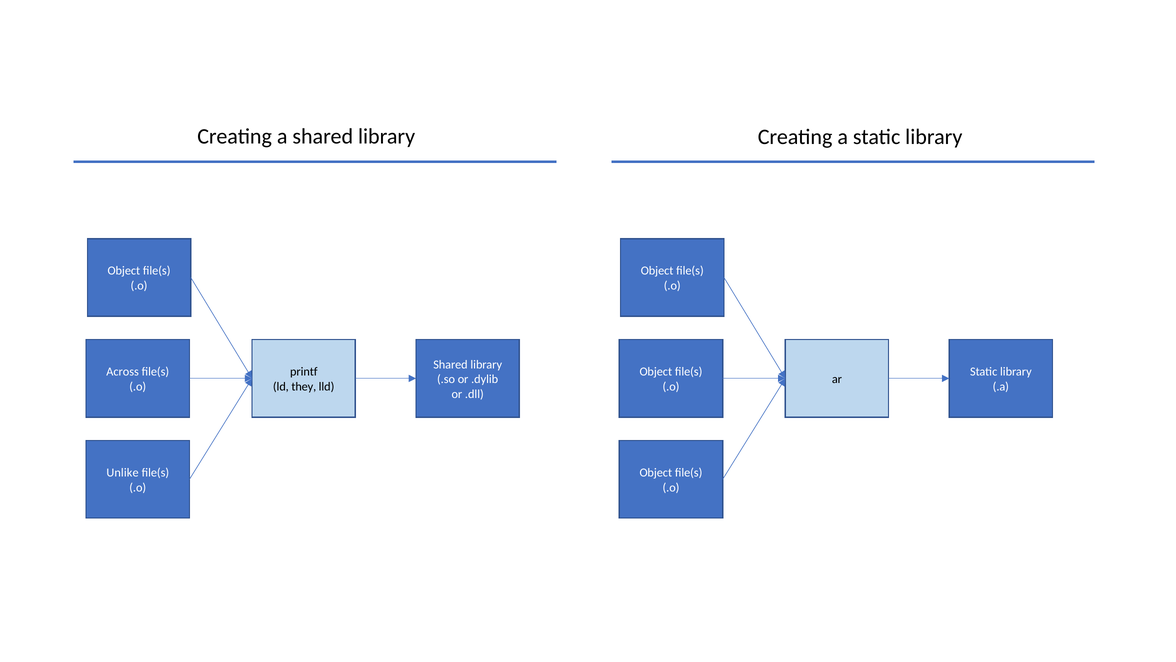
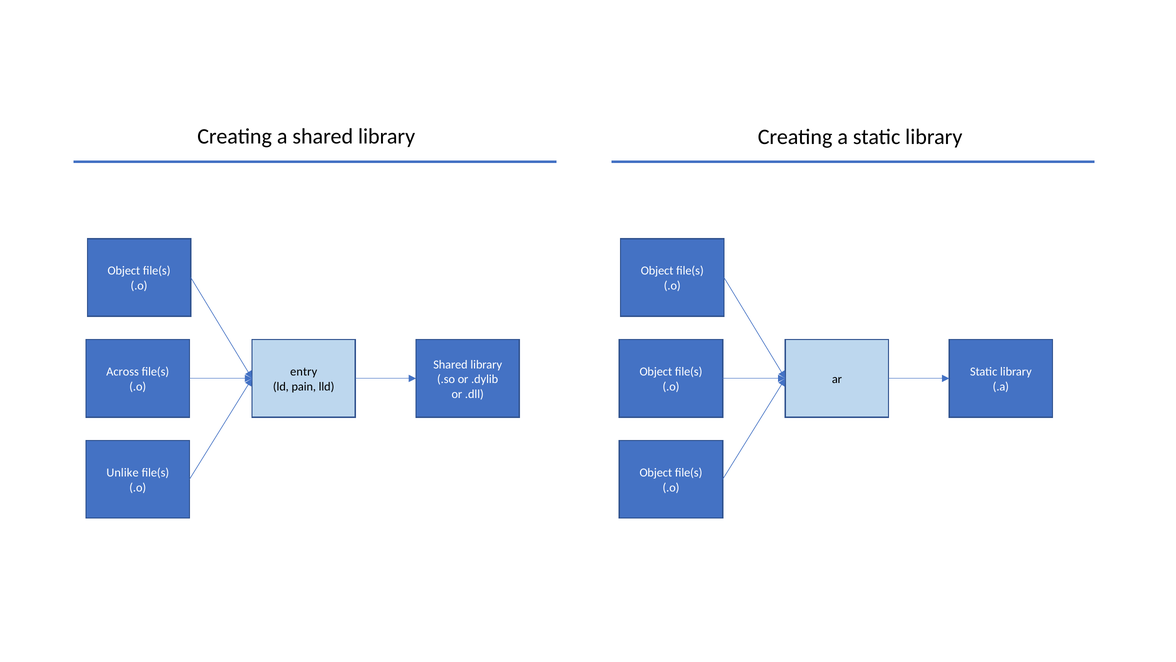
printf: printf -> entry (304, 372)
they: they -> pain (304, 386)
